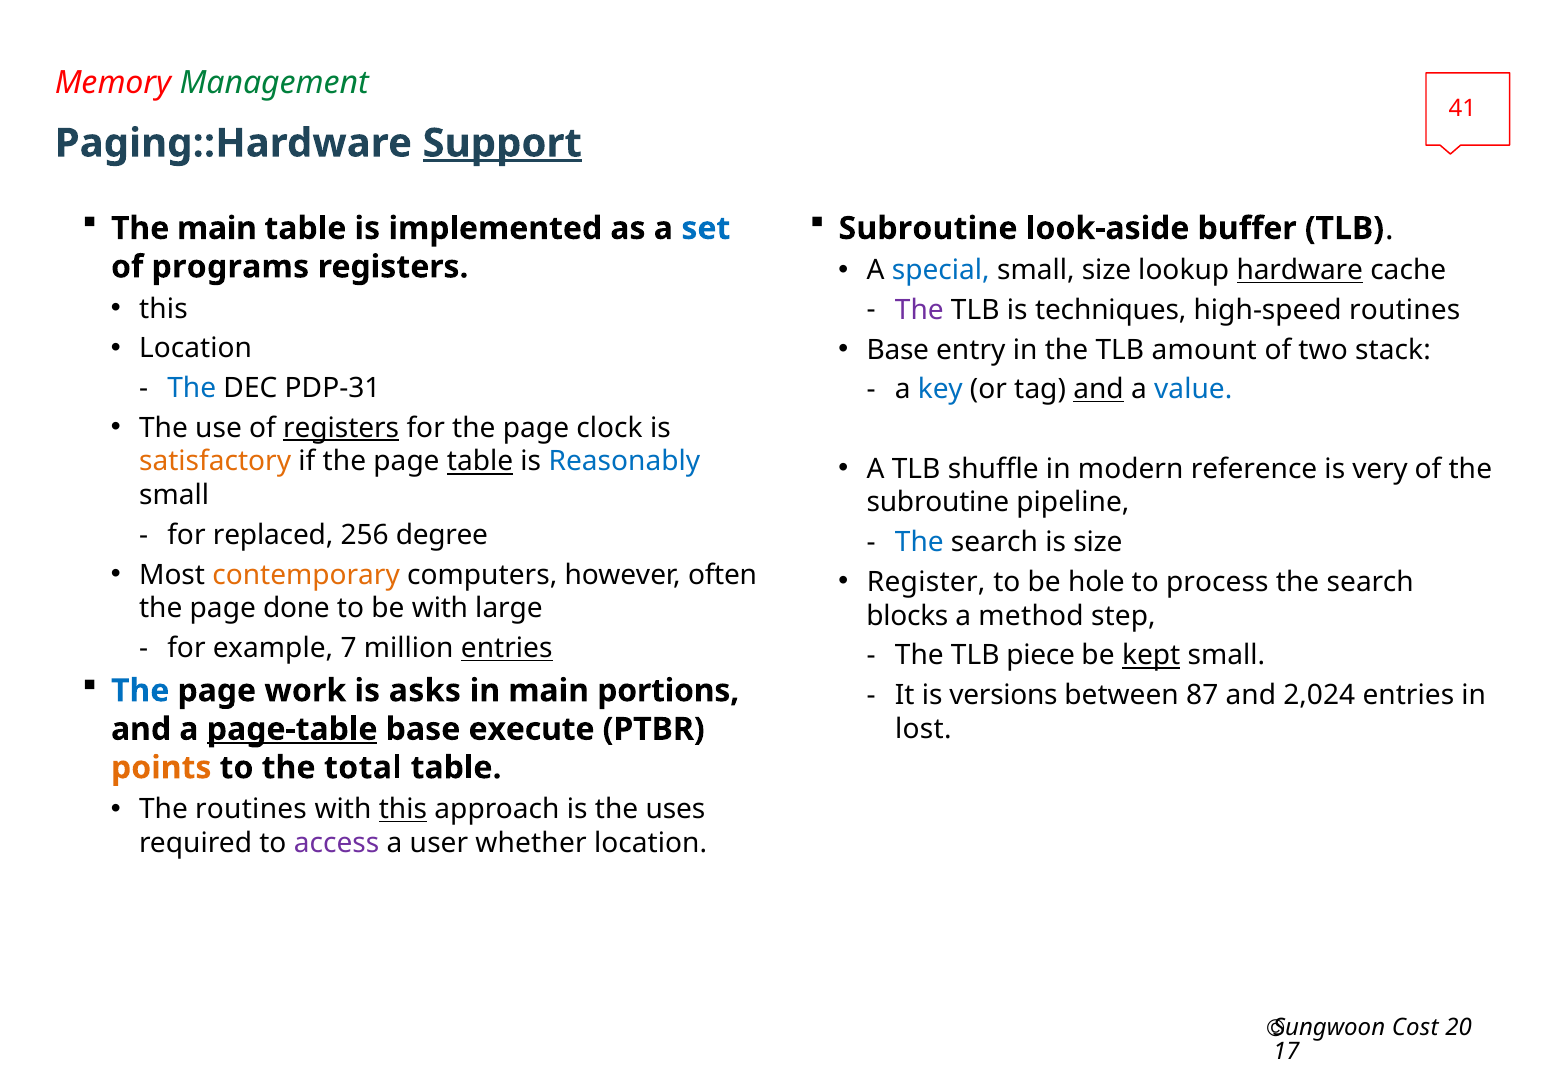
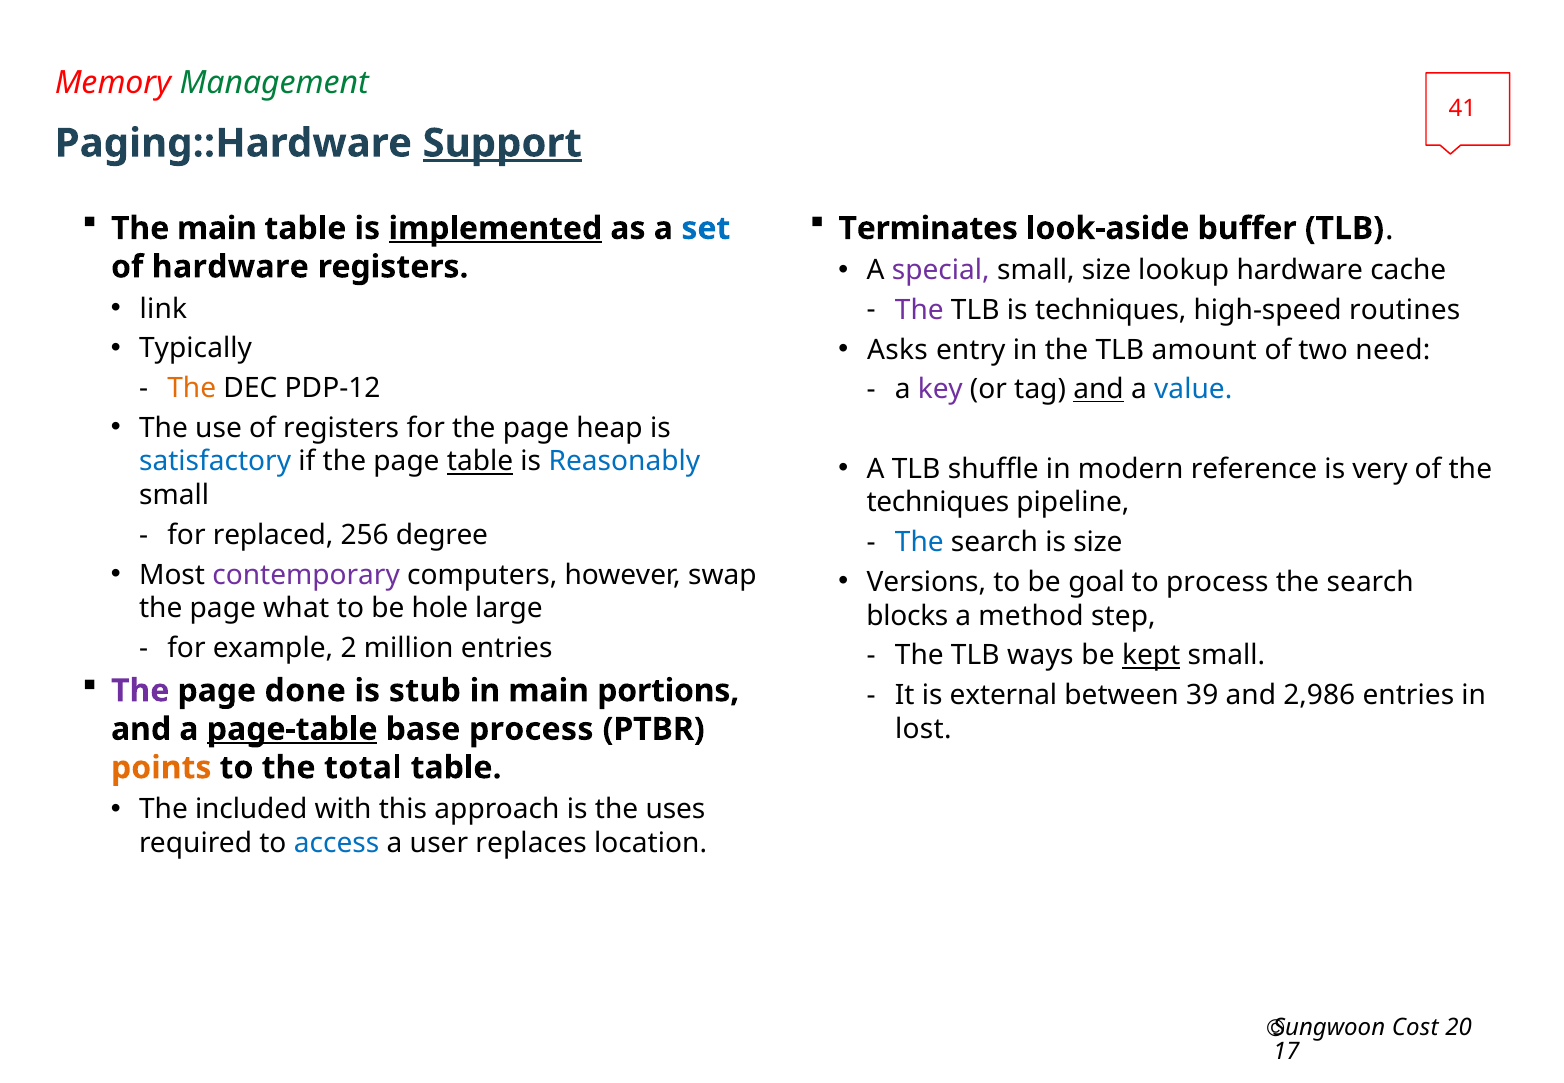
implemented underline: none -> present (495, 228)
Subroutine: Subroutine -> Terminates (928, 228)
special colour: blue -> purple (941, 270)
hardware underline: present -> none (1300, 270)
of programs: programs -> hardware (230, 267)
this: this -> link (163, 309)
Location: Location -> Typically (196, 348)
Base: Base -> Asks (898, 350)
stack: stack -> need (1393, 350)
The colour: blue -> orange (192, 388)
PDP-31: PDP-31 -> PDP-12 (333, 388)
key colour: blue -> purple (940, 389)
registers underline: present -> none (341, 428)
clock: clock -> heap (609, 428)
satisfactory colour: orange -> blue (215, 462)
subroutine: subroutine -> techniques (938, 503)
contemporary colour: orange -> purple (306, 575)
often: often -> swap (722, 575)
Register: Register -> Versions (926, 582)
hole: hole -> goal (1097, 582)
done: done -> what (296, 608)
be with: with -> hole (440, 608)
7: 7 -> 2 (349, 648)
entries underline: present -> none (507, 648)
piece: piece -> ways (1040, 655)
The colour: blue -> purple (140, 691)
work: work -> done (305, 691)
asks: asks -> stub (425, 691)
versions: versions -> external (1003, 695)
87: 87 -> 39 (1202, 695)
2,024: 2,024 -> 2,986 (1319, 695)
base execute: execute -> process (531, 729)
The routines: routines -> included (251, 809)
this underline: present -> none (403, 809)
access colour: purple -> blue (337, 843)
whether: whether -> replaces (531, 843)
